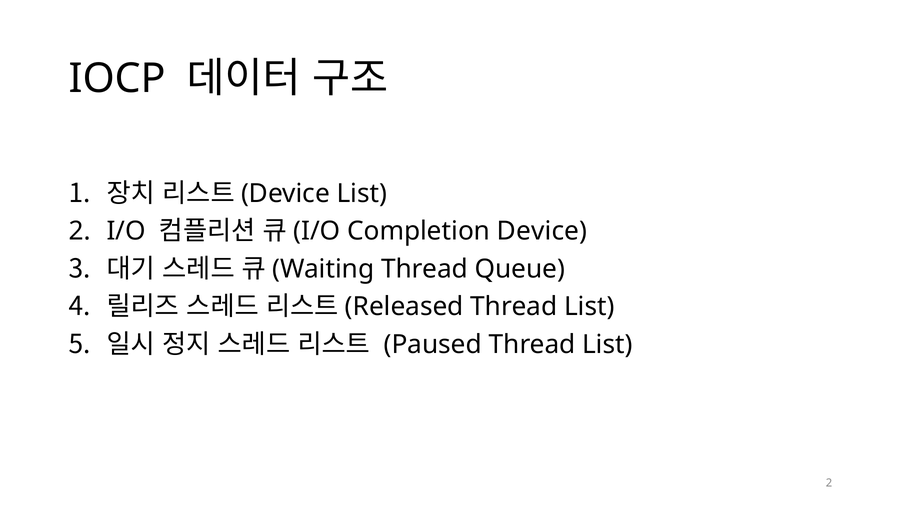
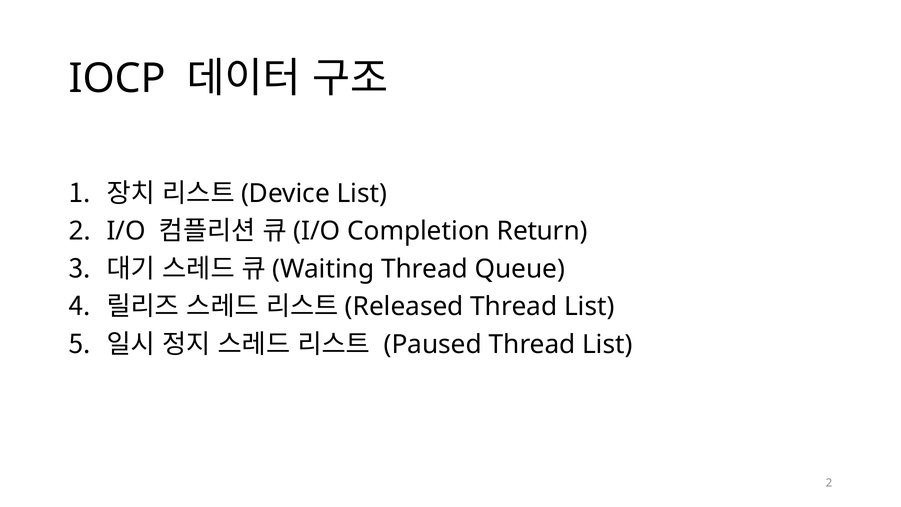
Completion Device: Device -> Return (542, 231)
